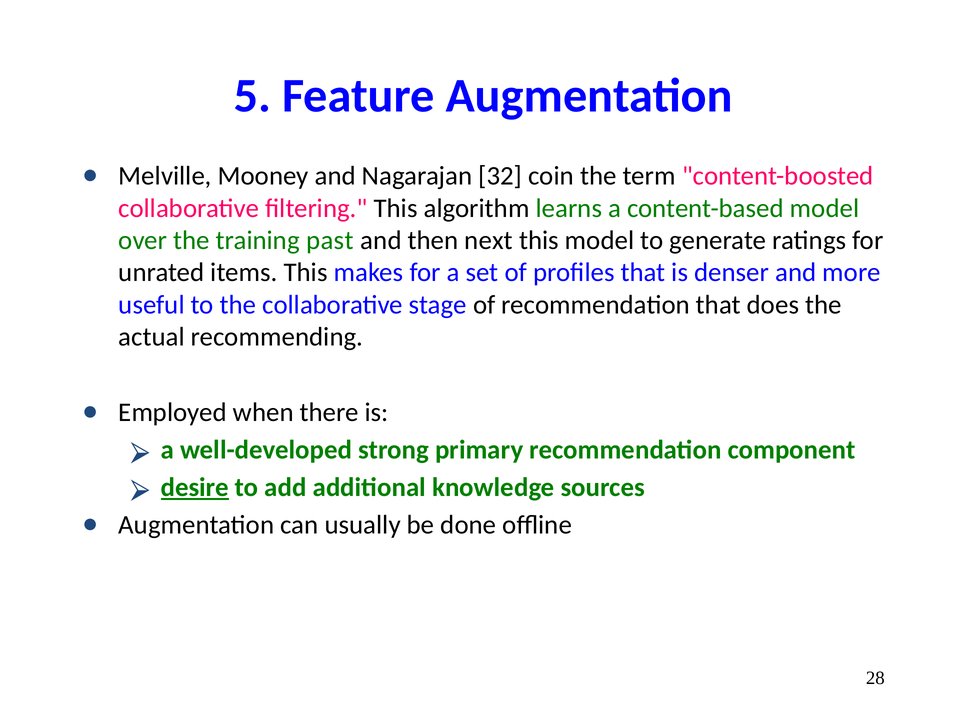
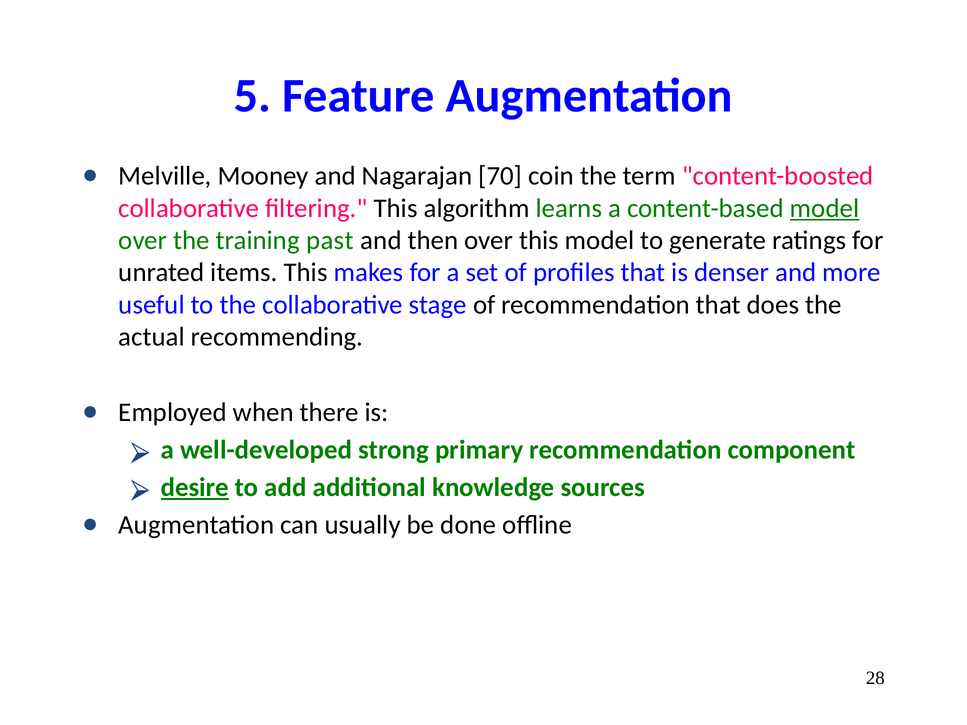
32: 32 -> 70 (500, 176)
model underline: none -> present (825, 208)
then next: next -> over (489, 240)
